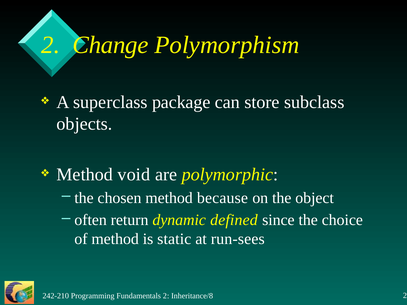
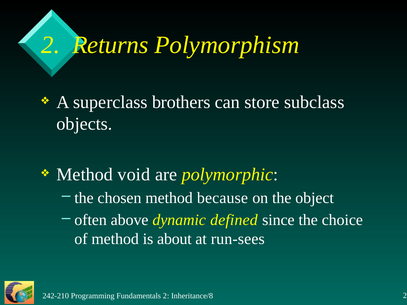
Change: Change -> Returns (110, 45)
package: package -> brothers (181, 102)
return: return -> above (130, 220)
static: static -> about (174, 239)
